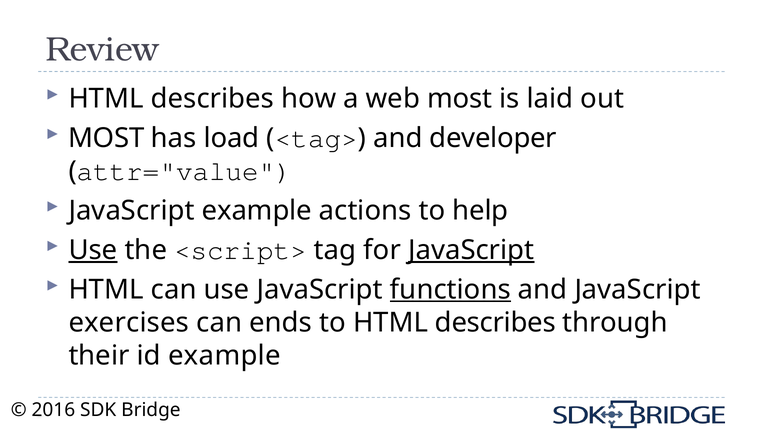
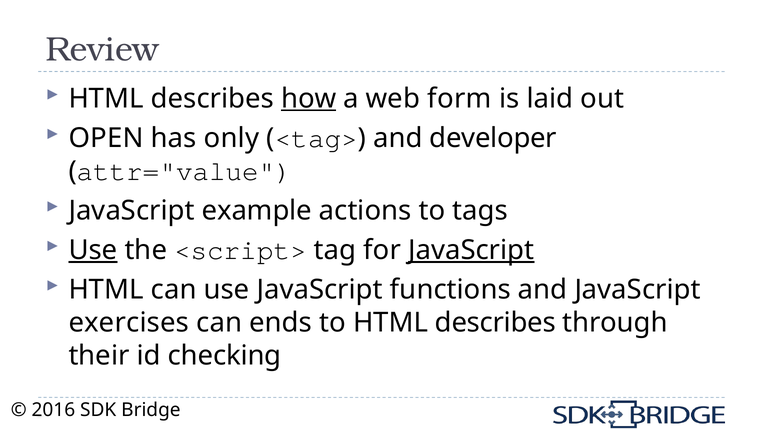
how underline: none -> present (309, 99)
web most: most -> form (459, 99)
MOST: MOST -> OPEN (106, 138)
load: load -> only (231, 138)
help: help -> tags (480, 211)
functions underline: present -> none (450, 290)
id example: example -> checking (225, 356)
